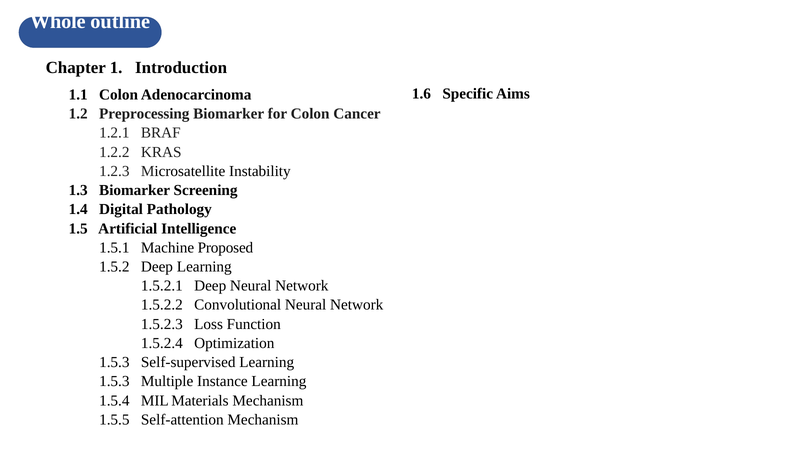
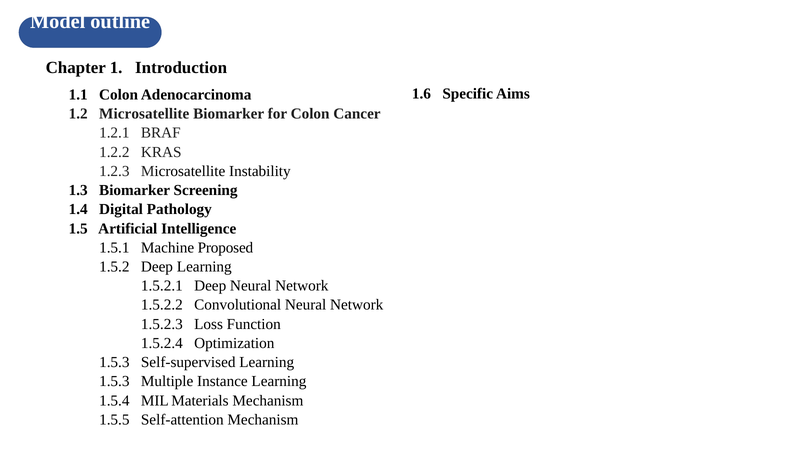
Whole: Whole -> Model (58, 22)
1.2 Preprocessing: Preprocessing -> Microsatellite (144, 114)
